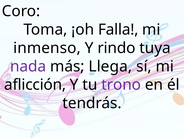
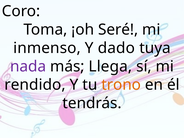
Falla: Falla -> Seré (118, 30)
rindo: rindo -> dado (116, 48)
aflicción: aflicción -> rendido (35, 85)
trono colour: purple -> orange (121, 85)
